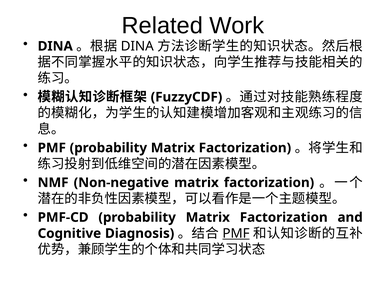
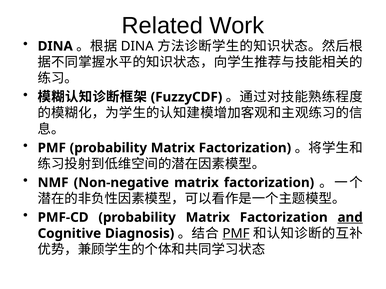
and underline: none -> present (350, 218)
